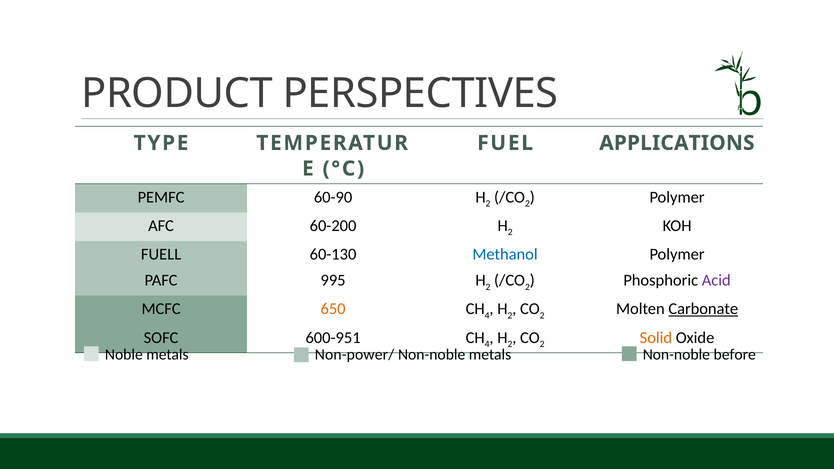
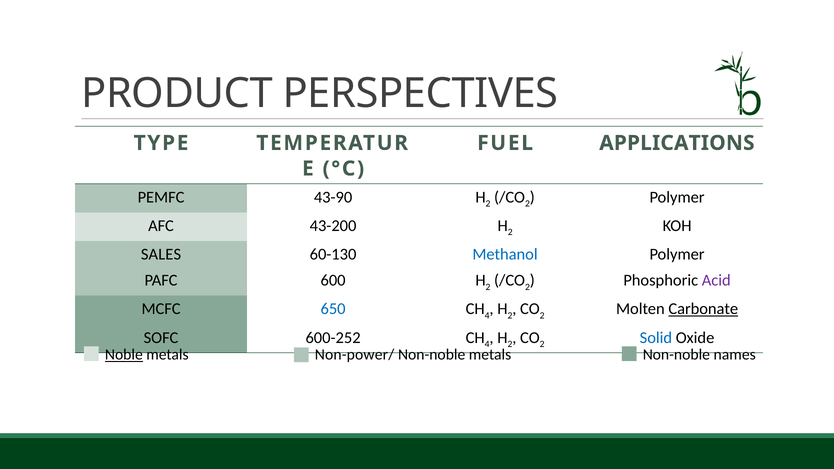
60-90: 60-90 -> 43-90 (333, 197)
60-200: 60-200 -> 43-200 (333, 226)
FUELL: FUELL -> SALES (161, 254)
995: 995 -> 600 (333, 281)
650 colour: orange -> blue (333, 309)
600-951: 600-951 -> 600-252 (333, 338)
Solid colour: orange -> blue (656, 338)
Noble underline: none -> present (124, 355)
before: before -> names (735, 355)
